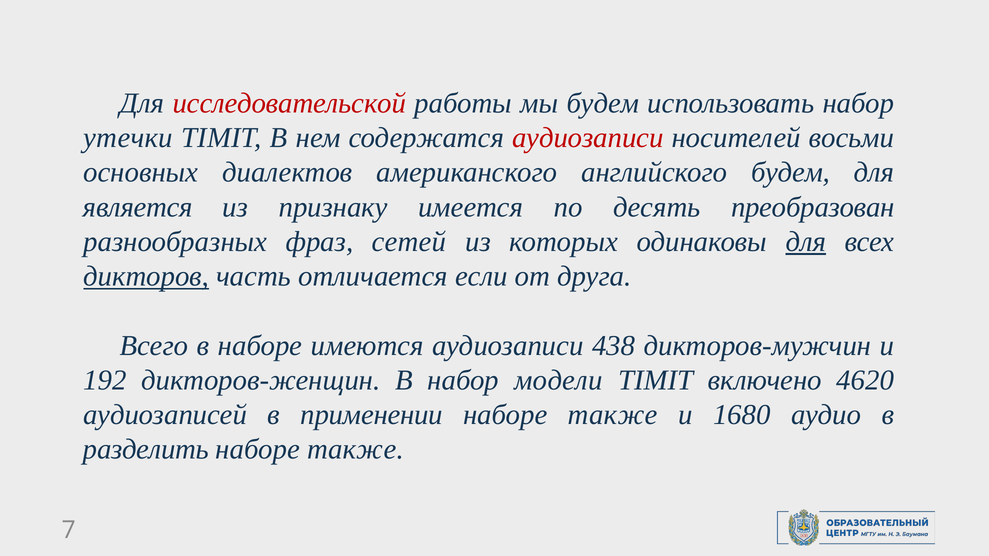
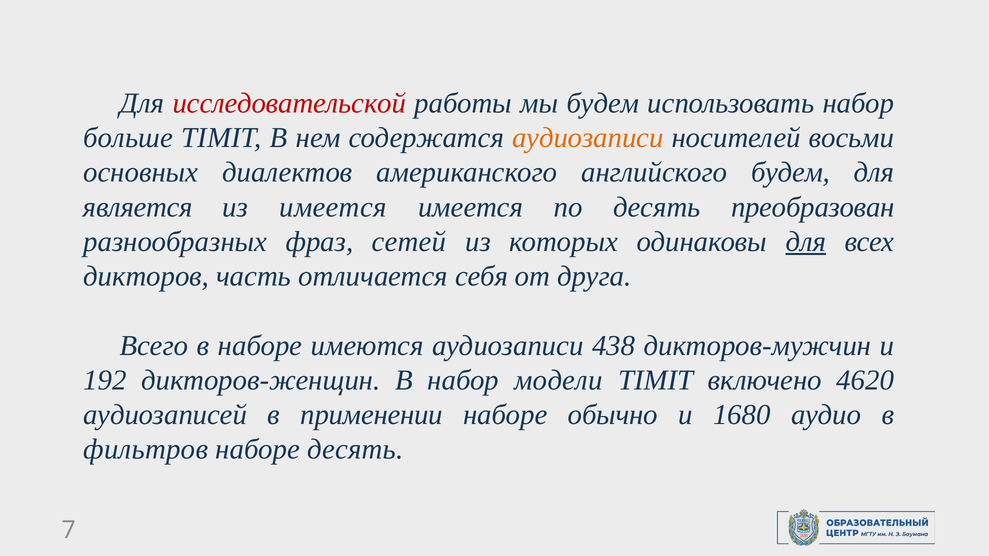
утечки: утечки -> больше (128, 138)
аудиозаписи colour: red -> orange (588, 138)
из признаку: признаку -> имеется (333, 207)
дикторов underline: present -> none (146, 276)
если: если -> себя (481, 276)
также: также -> обычно (613, 415)
разделить: разделить -> фильтров (146, 450)
также: также -> десять (355, 450)
